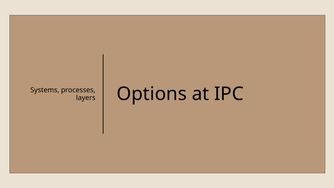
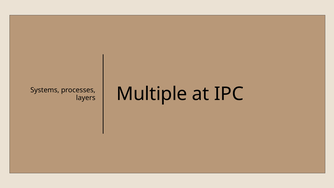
Options: Options -> Multiple (152, 94)
